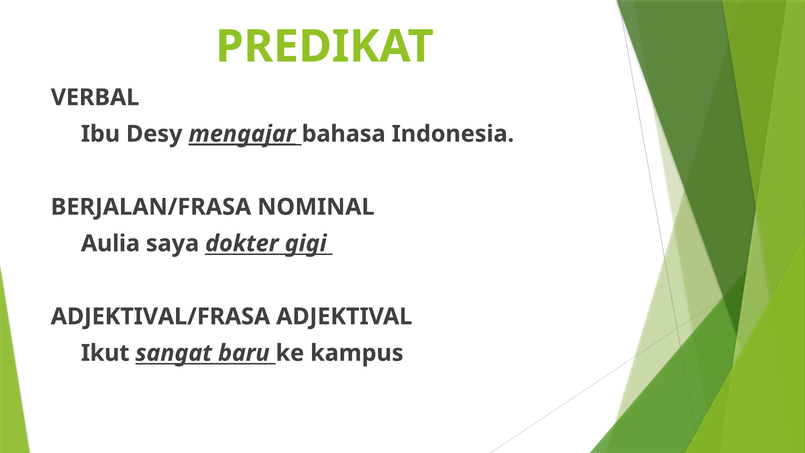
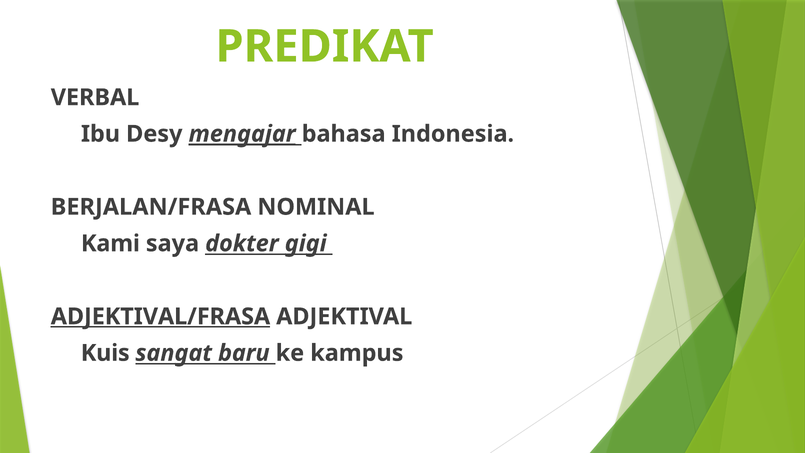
Aulia: Aulia -> Kami (110, 243)
ADJEKTIVAL/FRASA underline: none -> present (160, 316)
Ikut: Ikut -> Kuis (105, 353)
